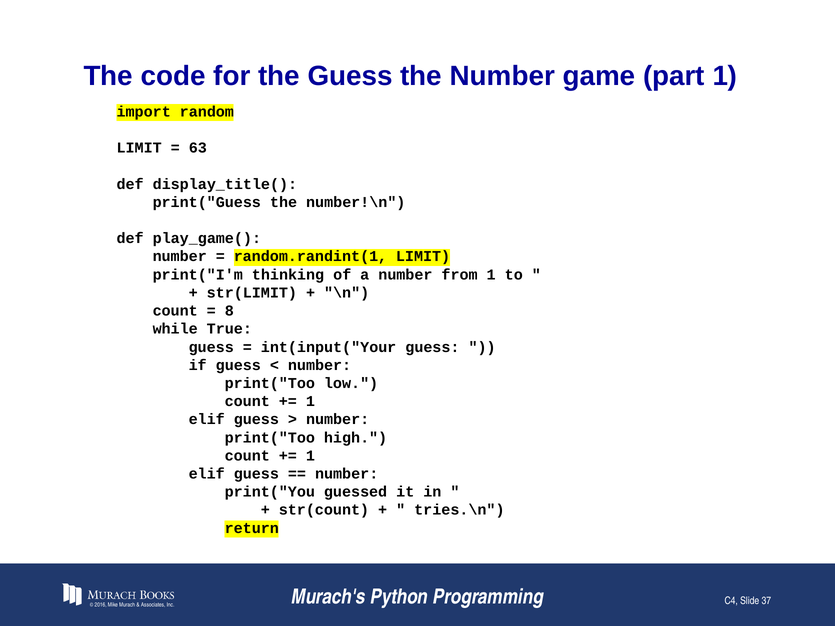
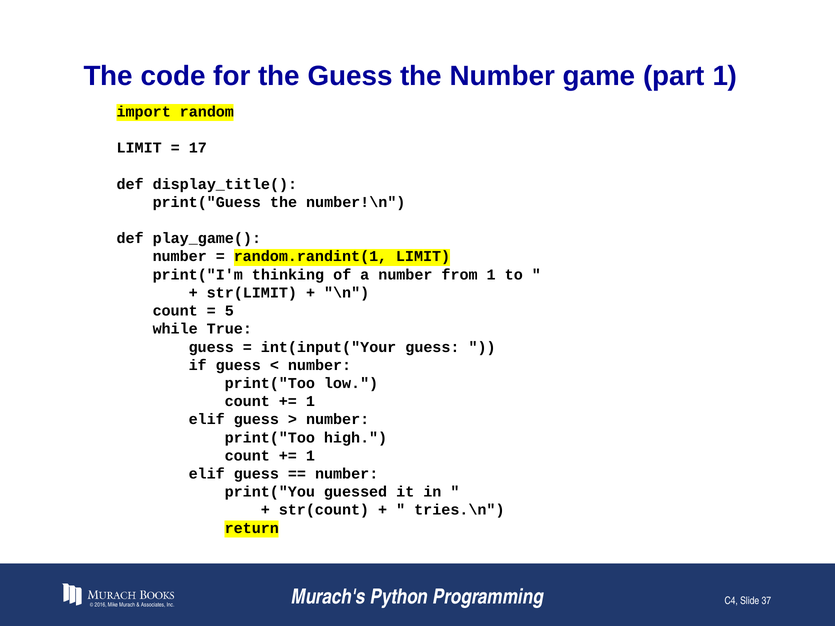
63: 63 -> 17 (198, 148)
8: 8 -> 5 (229, 311)
